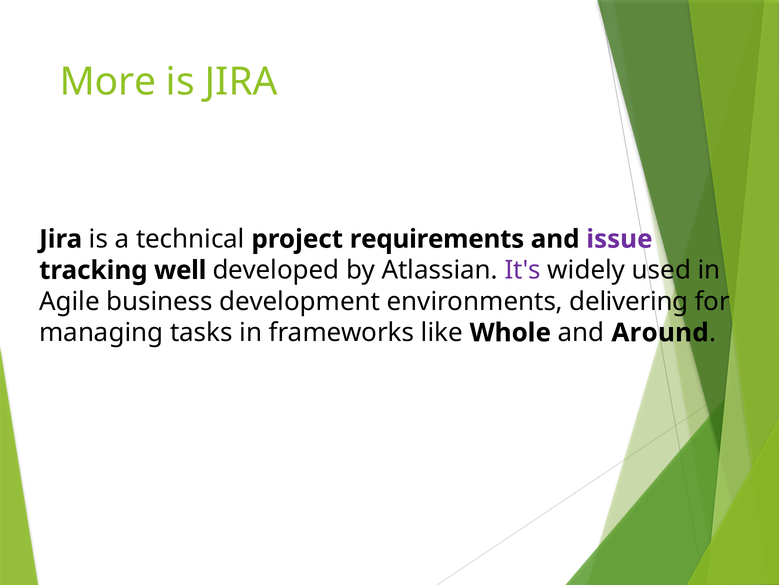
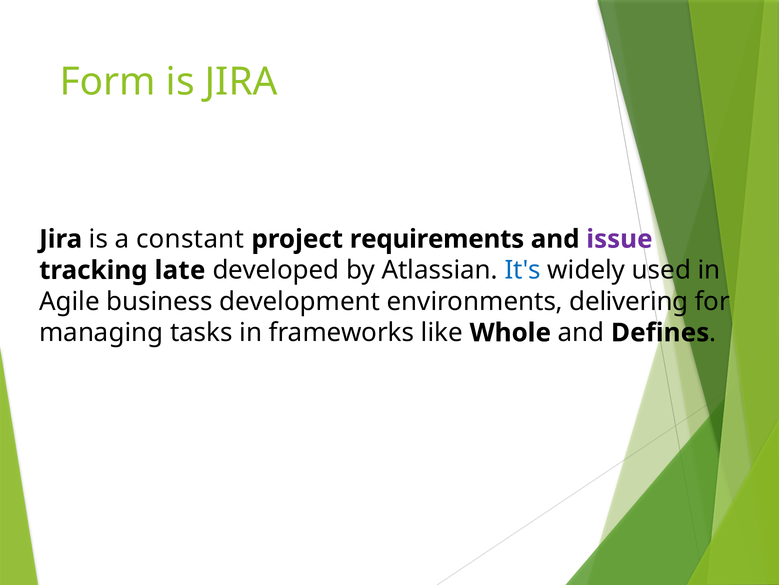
More: More -> Form (108, 82)
technical: technical -> constant (190, 239)
well: well -> late (180, 270)
It's colour: purple -> blue (523, 270)
Around: Around -> Defines (660, 332)
